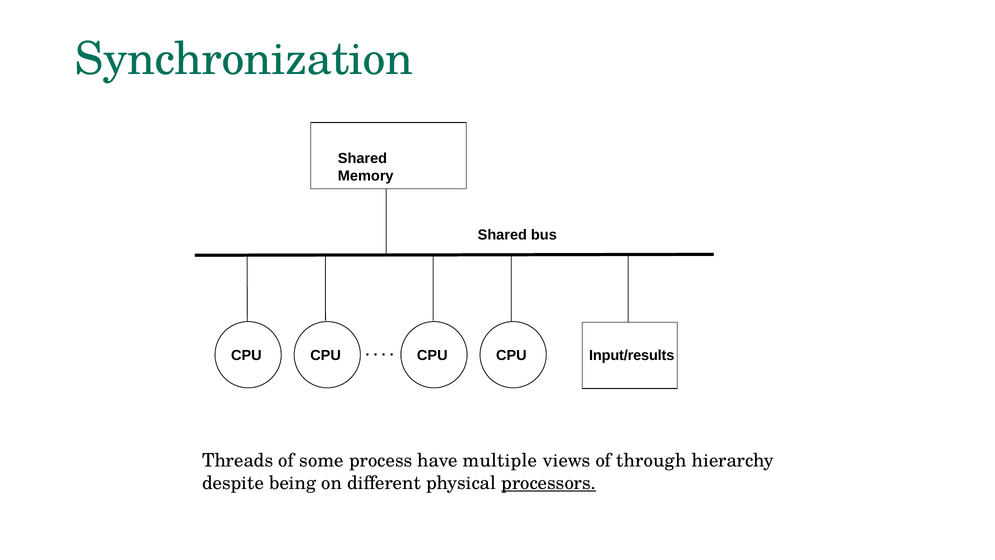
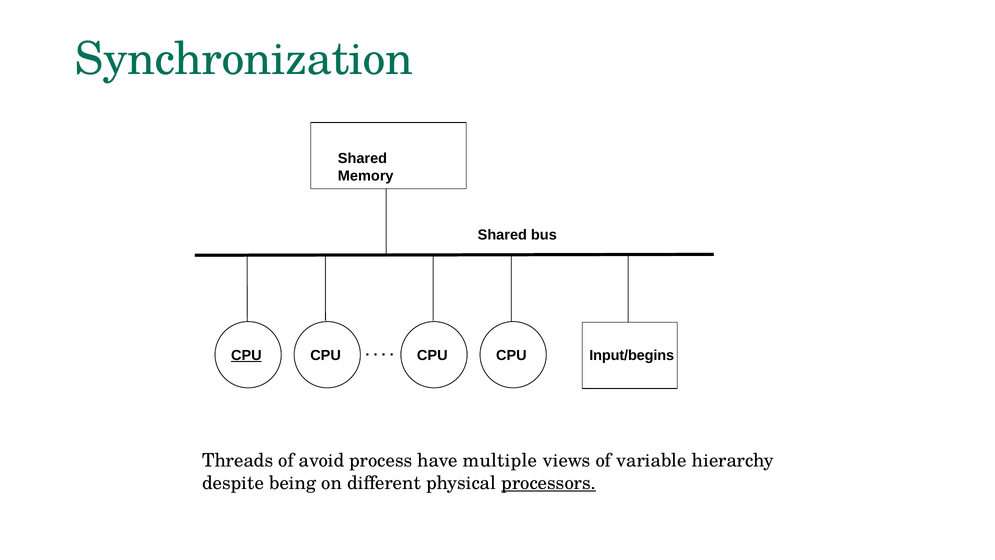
Input/results: Input/results -> Input/begins (632, 355)
CPU underline: none -> present (246, 355)
some: some -> avoid (322, 460)
through: through -> variable (651, 460)
